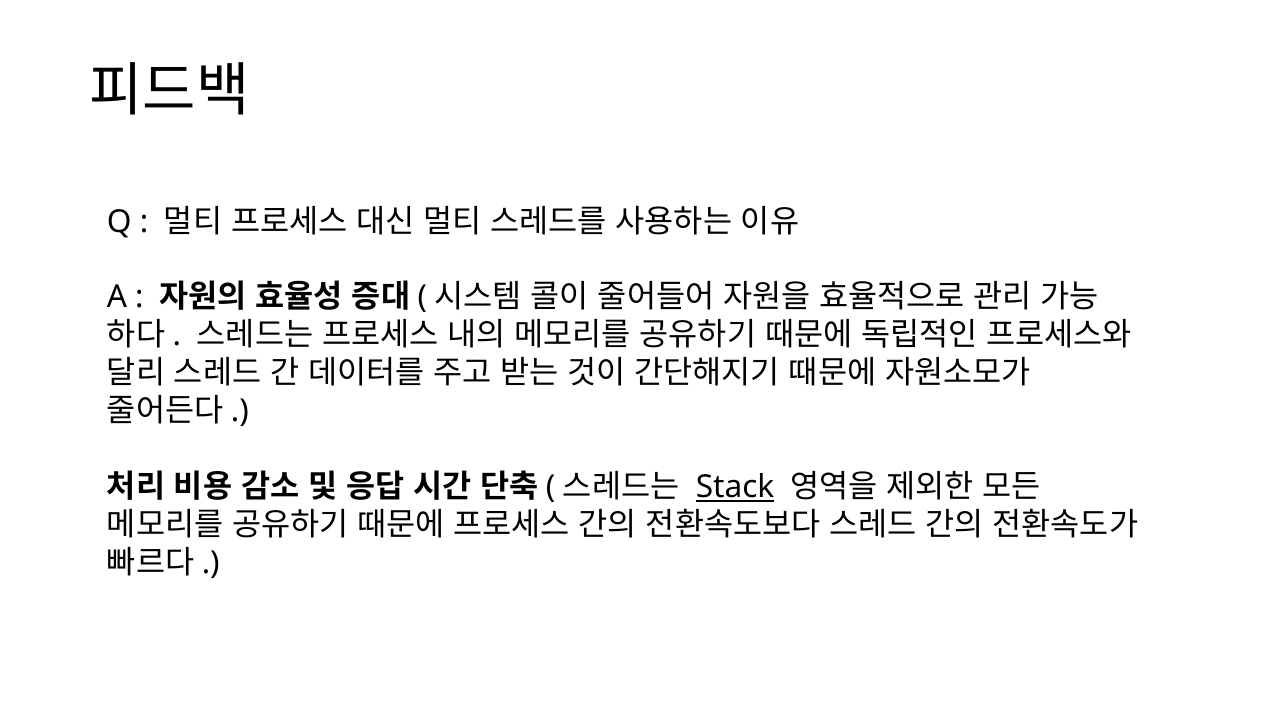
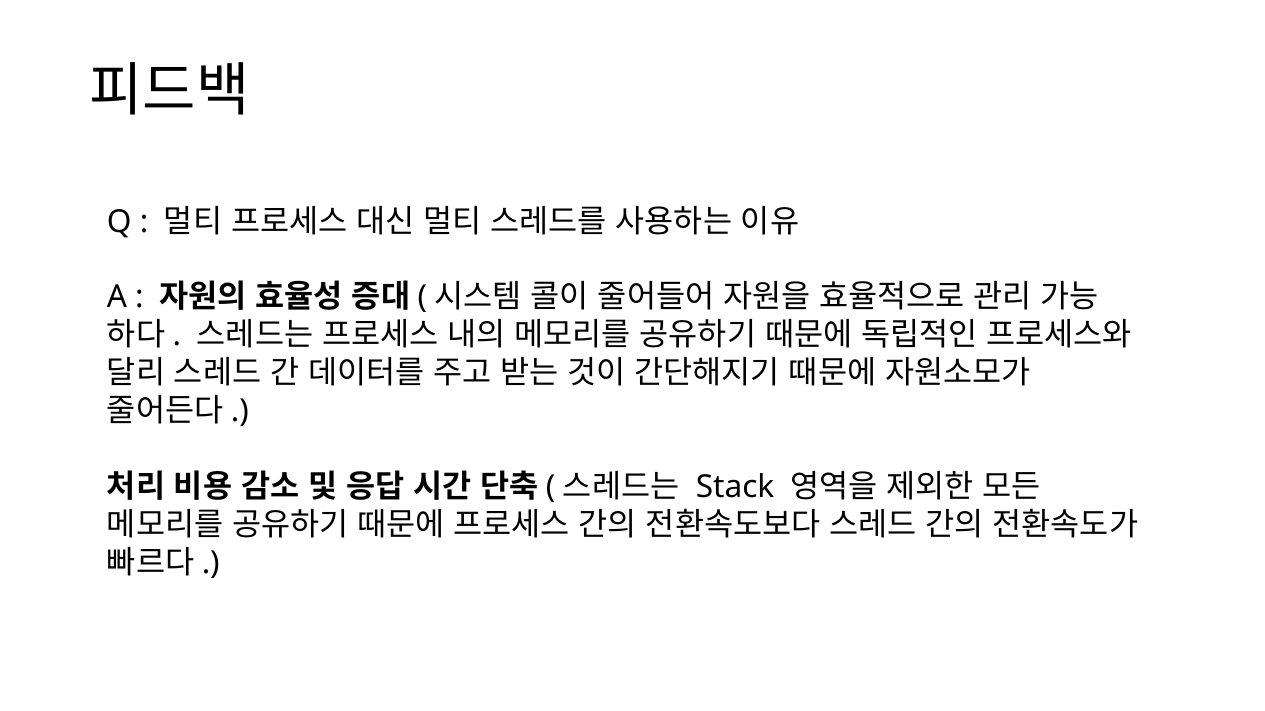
Stack underline: present -> none (735, 487)
